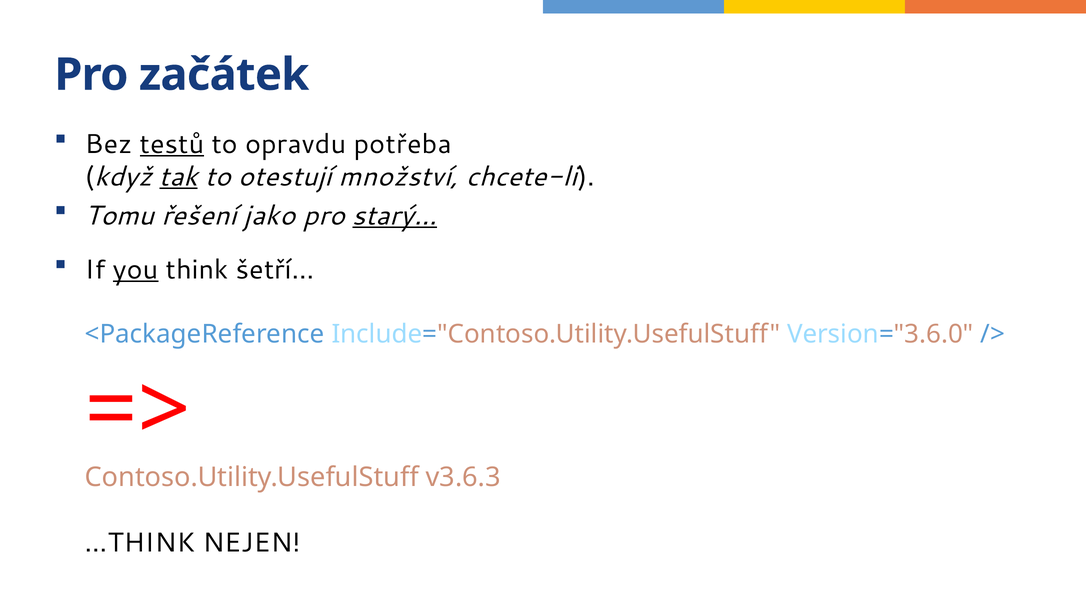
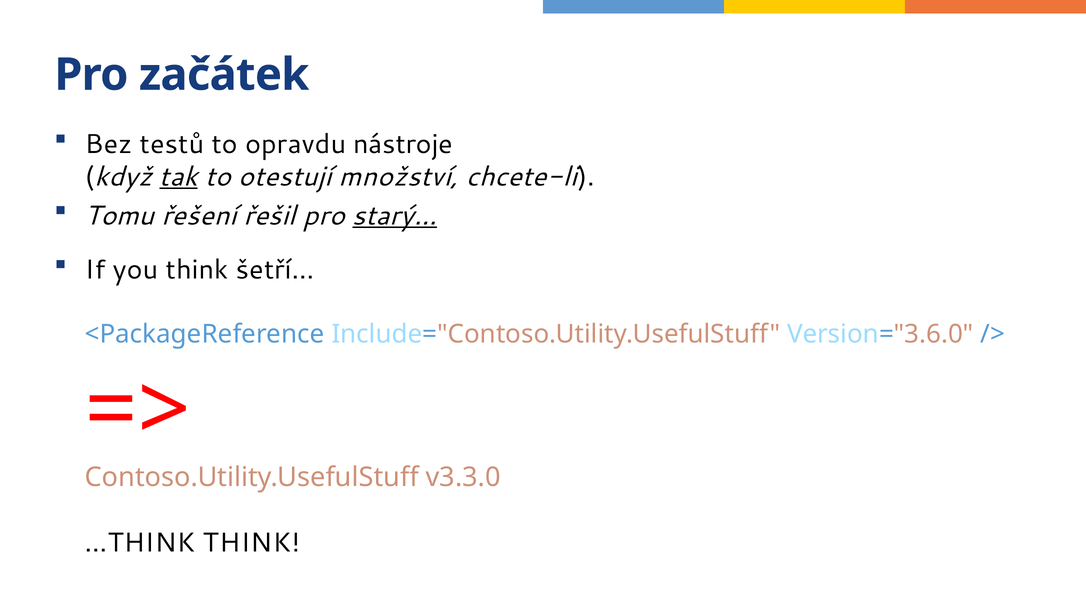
testů underline: present -> none (172, 144)
potřeba: potřeba -> nástroje (403, 144)
jako: jako -> řešil (270, 216)
you underline: present -> none (136, 270)
v3.6.3: v3.6.3 -> v3.3.0 (463, 477)
…THINK NEJEN: NEJEN -> THINK (252, 542)
